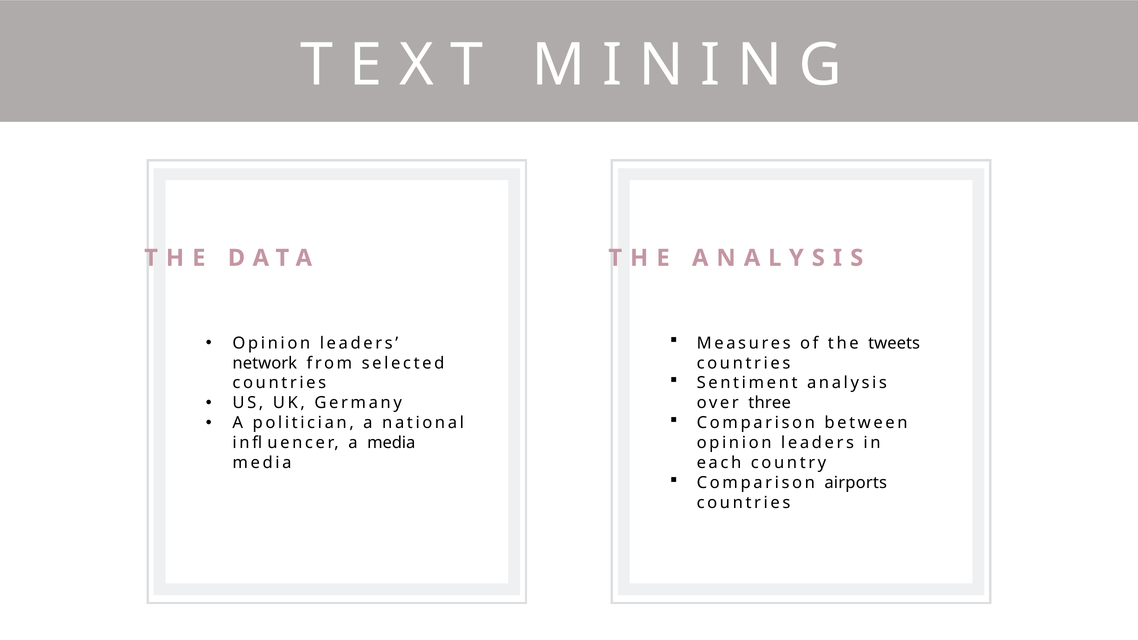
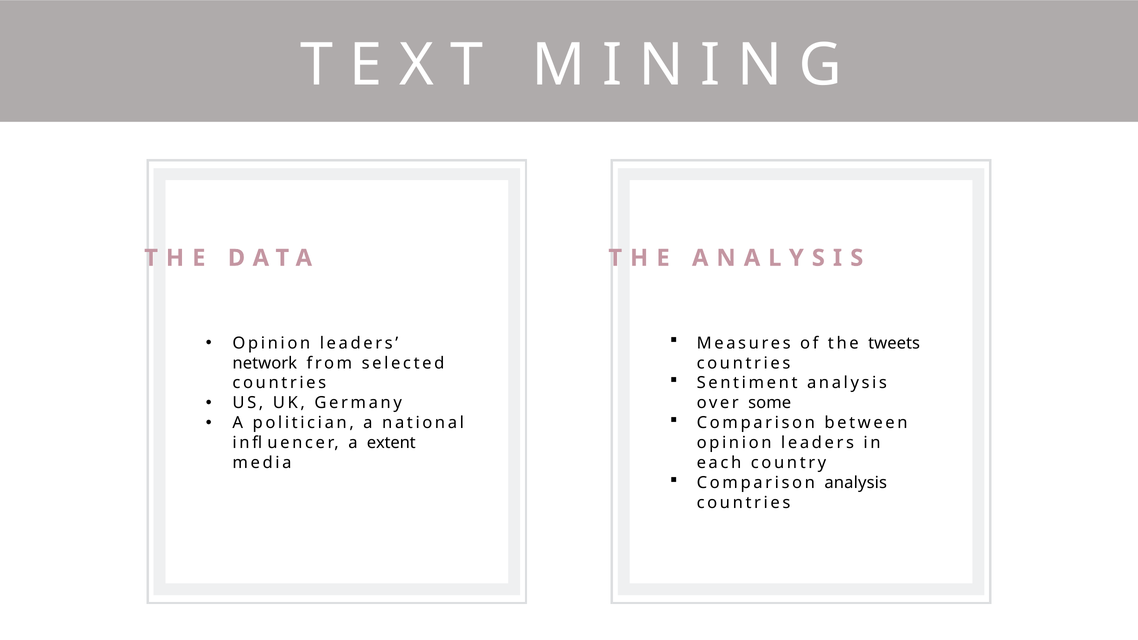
three: three -> some (770, 403)
a media: media -> extent (391, 443)
Comparison airports: airports -> analysis (856, 483)
